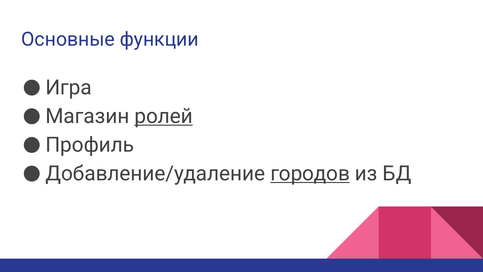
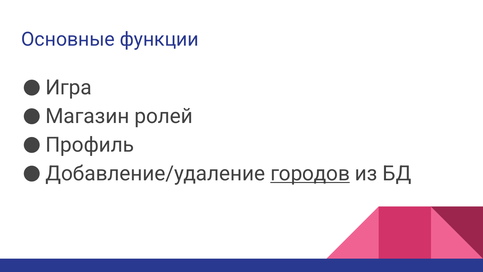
ролей underline: present -> none (164, 116)
